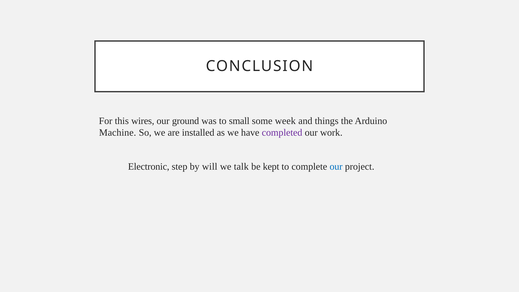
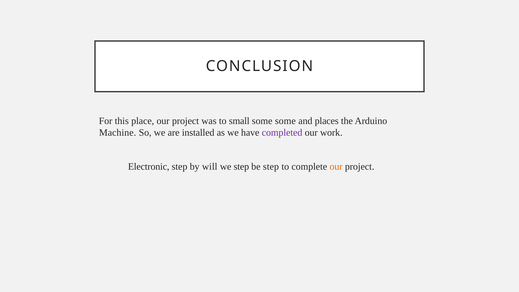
wires: wires -> place (143, 121)
ground: ground -> project (186, 121)
some week: week -> some (285, 121)
things: things -> places (327, 121)
we talk: talk -> step (241, 167)
be kept: kept -> step (271, 167)
our colour: blue -> orange (336, 167)
